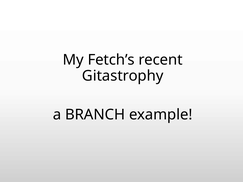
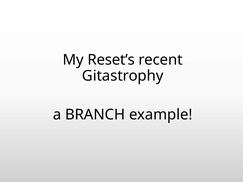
Fetch’s: Fetch’s -> Reset’s (111, 60)
